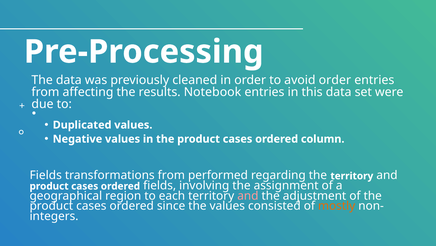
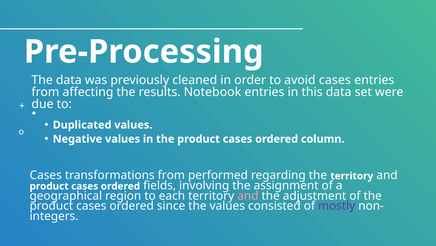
avoid order: order -> cases (335, 80)
Fields: Fields -> Cases (46, 175)
mostly colour: orange -> purple (337, 205)
